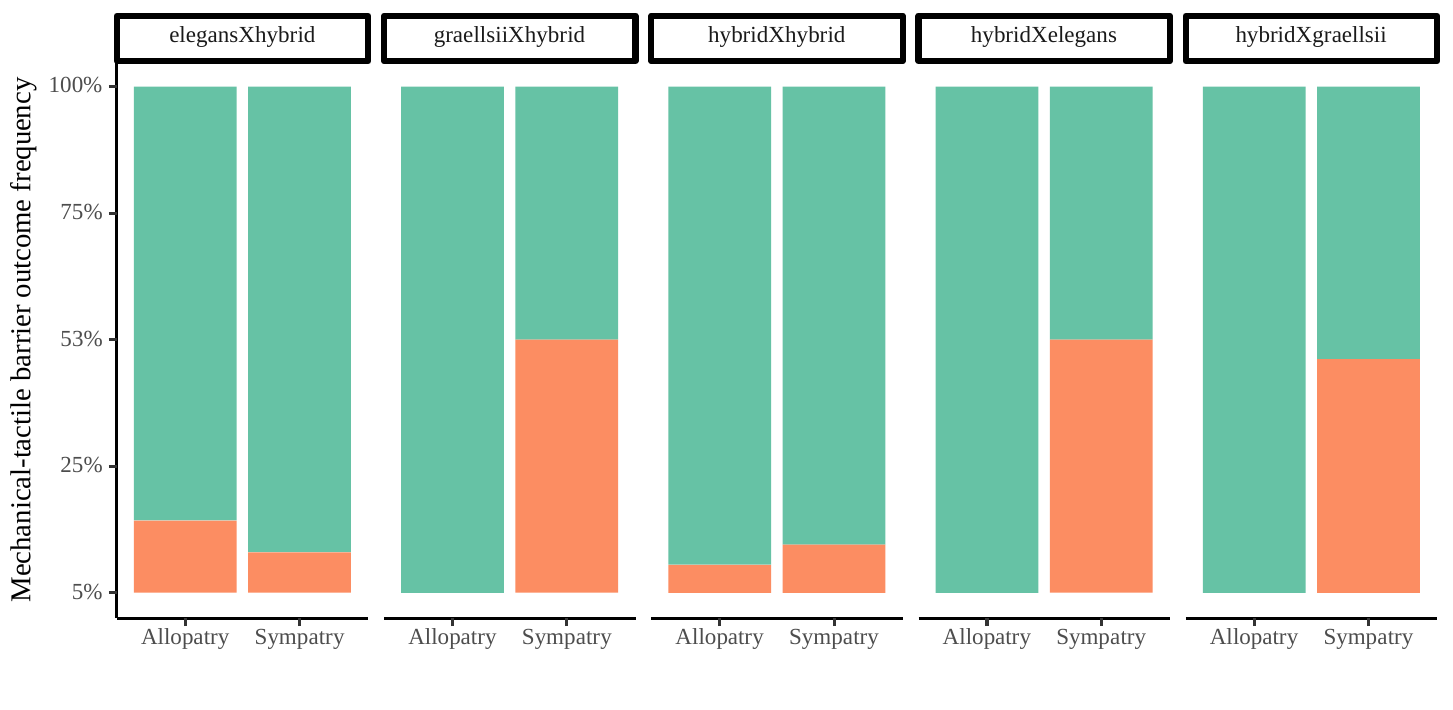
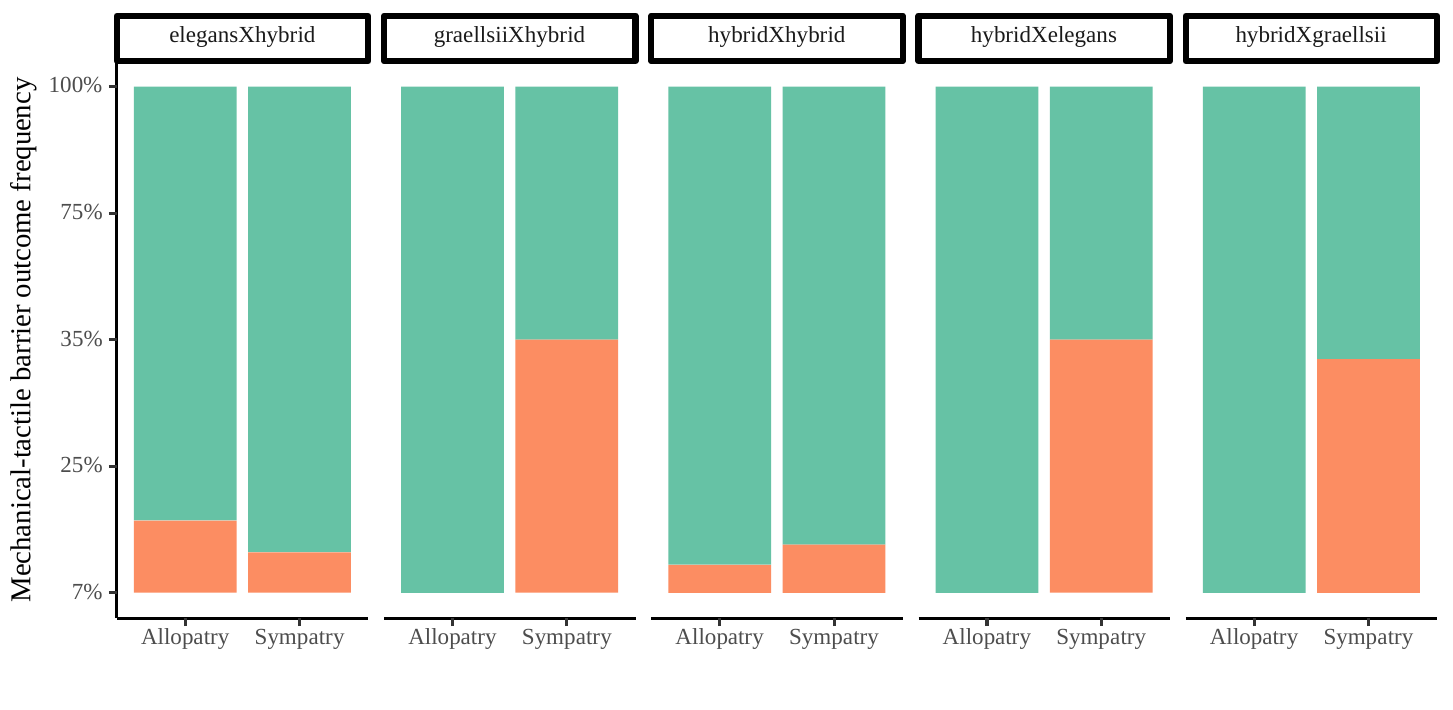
53%: 53% -> 35% (82, 339)
5%: 5% -> 7% (87, 592)
